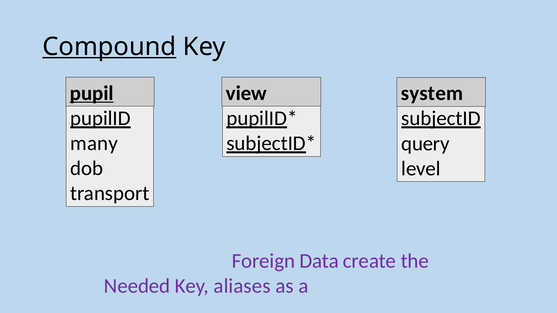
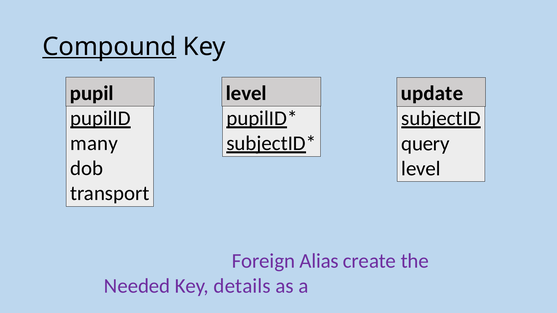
pupil underline: present -> none (92, 93)
view: view -> level (246, 93)
system: system -> update (432, 93)
Data: Data -> Alias (319, 261)
aliases: aliases -> details (242, 286)
